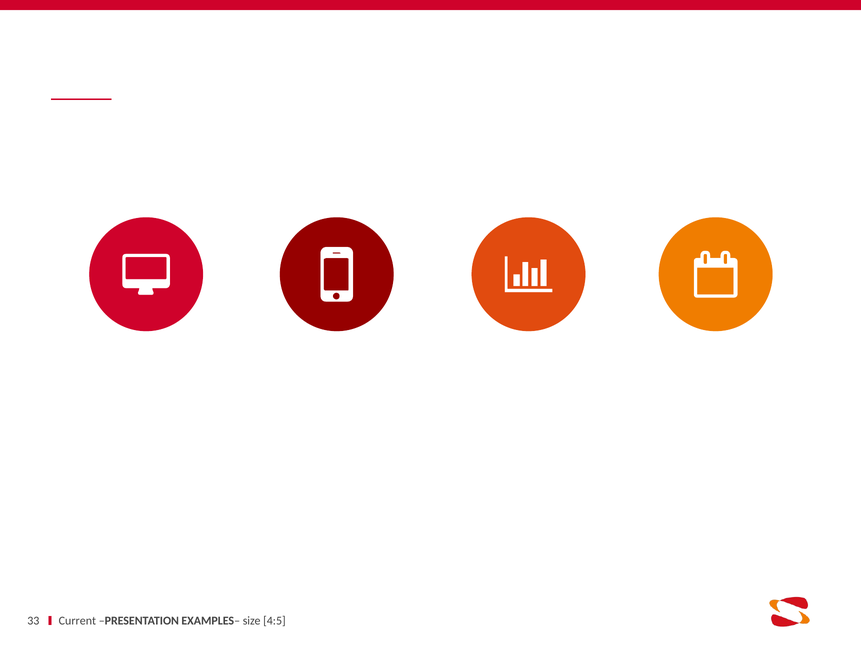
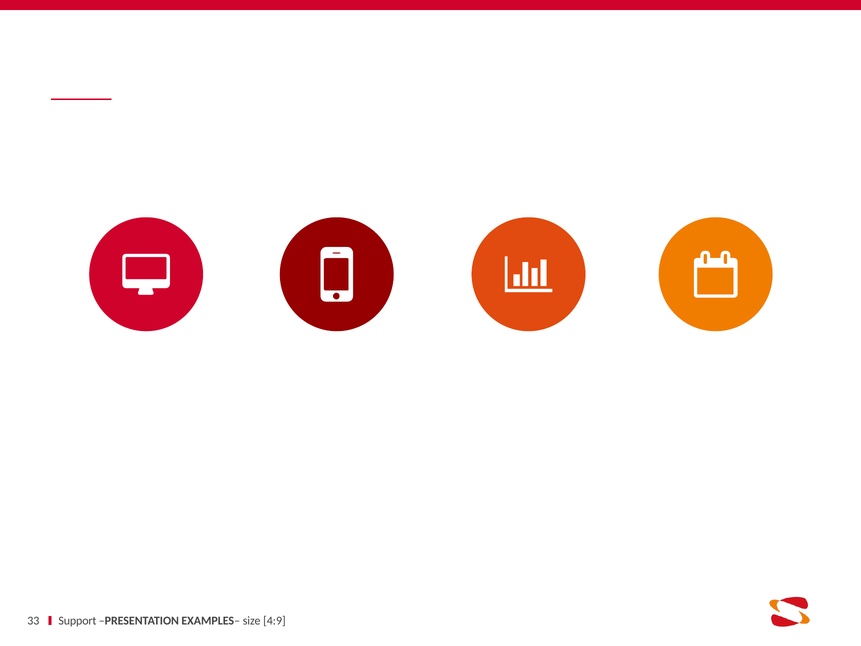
Current: Current -> Support (77, 621)
4:5: 4:5 -> 4:9 (274, 621)
